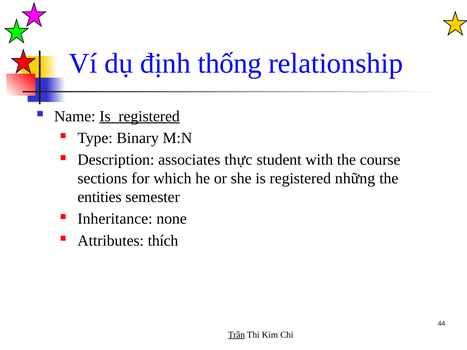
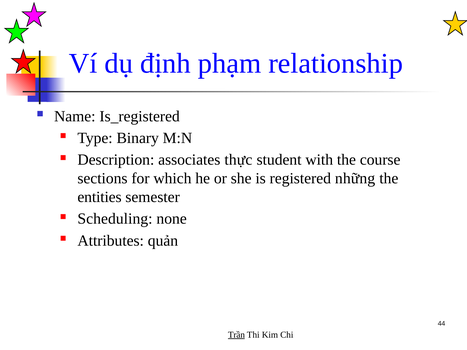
thống: thống -> phạm (230, 63)
Is_registered underline: present -> none (140, 116)
Inheritance: Inheritance -> Scheduling (115, 219)
thích: thích -> quản (163, 241)
